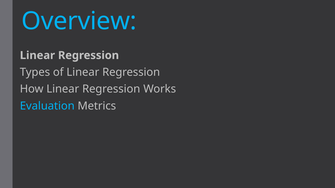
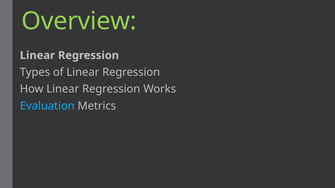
Overview colour: light blue -> light green (79, 21)
